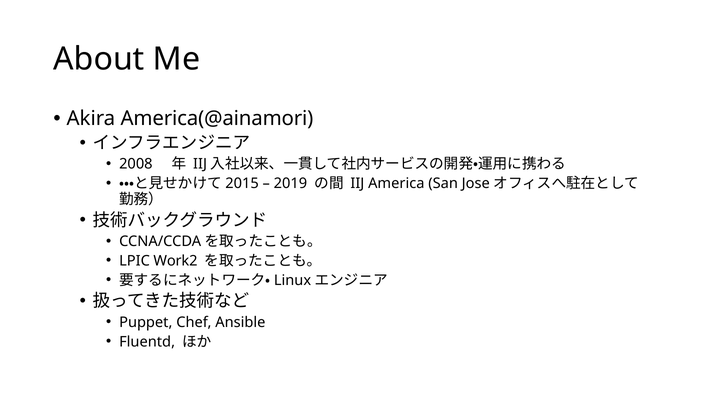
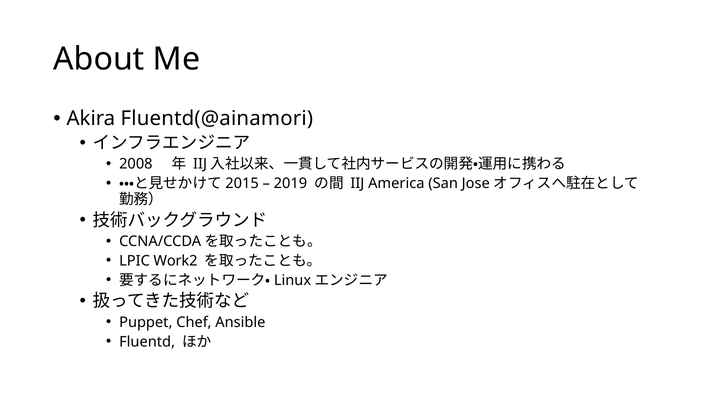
America(@ainamori: America(@ainamori -> Fluentd(@ainamori (217, 119)
